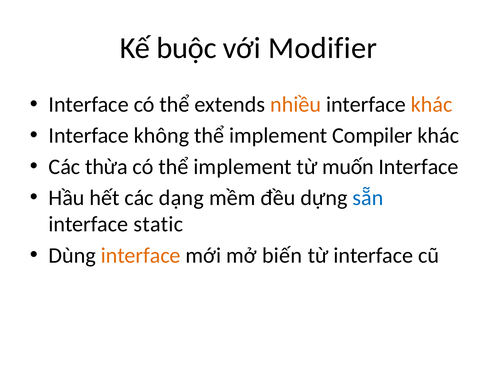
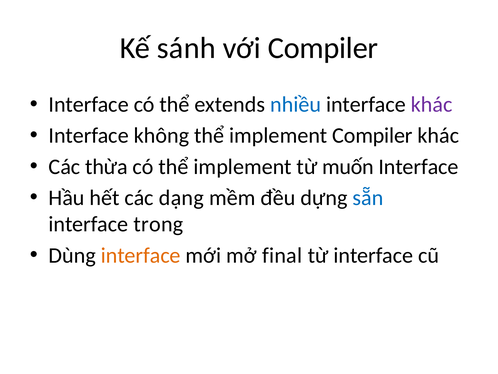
buộc: buộc -> sánh (186, 48)
với Modifier: Modifier -> Compiler (323, 48)
nhiều colour: orange -> blue (296, 104)
khác colour: orange -> purple (432, 104)
static: static -> trong (158, 224)
biến: biến -> final (282, 255)
